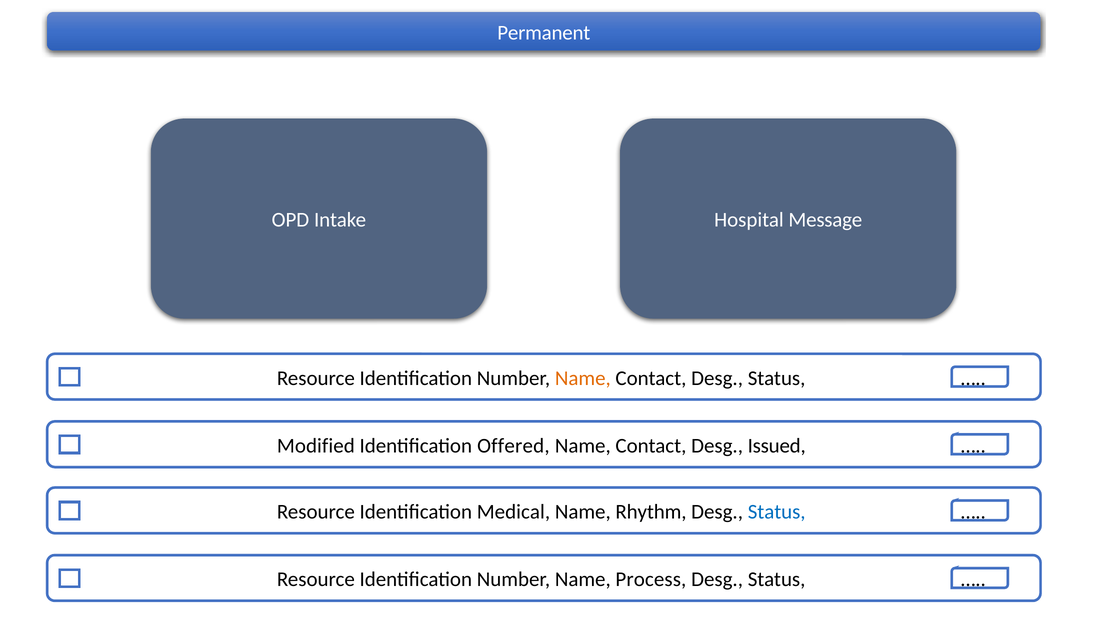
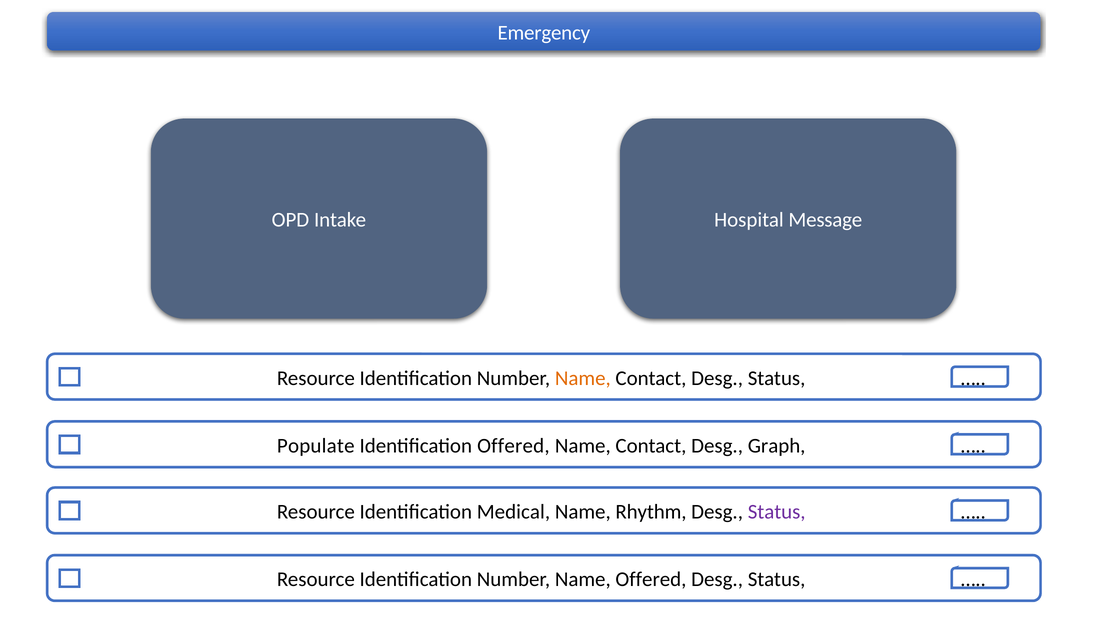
Permanent: Permanent -> Emergency (544, 33)
Modified: Modified -> Populate (316, 446)
Issued: Issued -> Graph (777, 446)
Status colour: blue -> purple (777, 512)
Name Process: Process -> Offered (651, 579)
